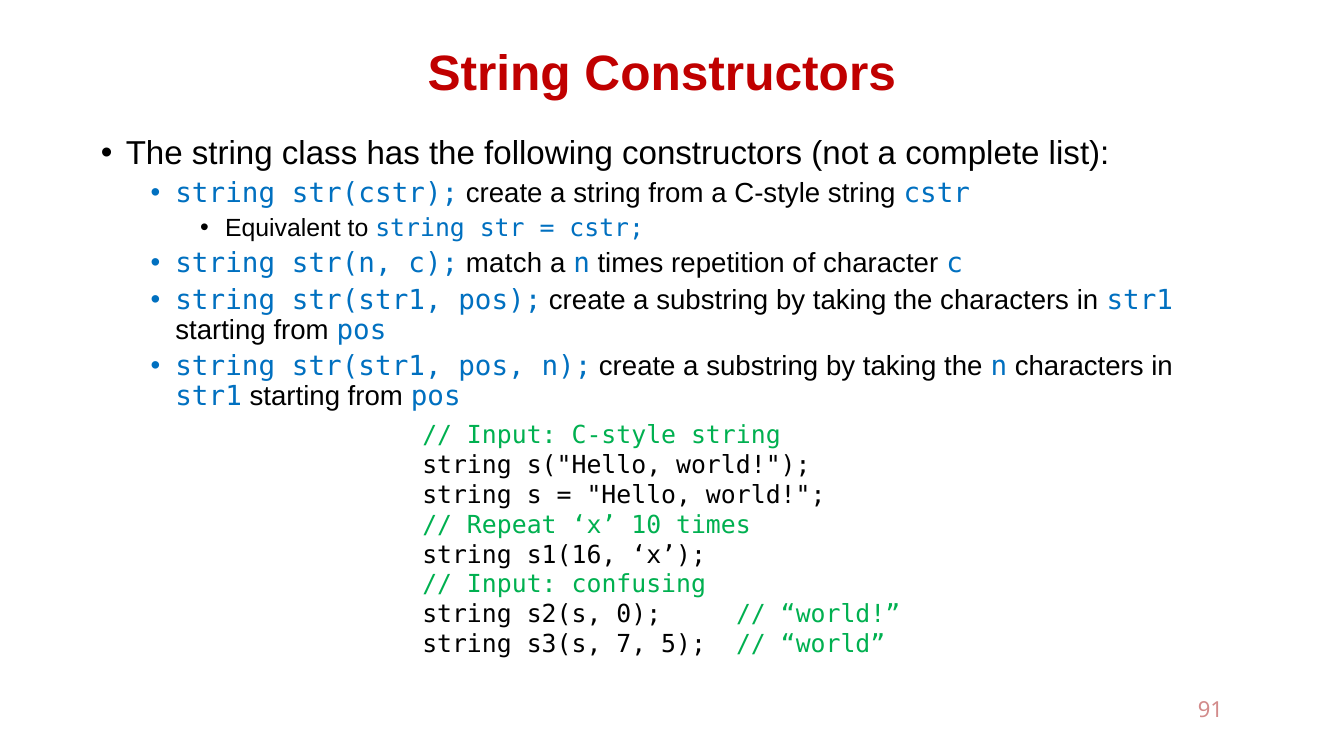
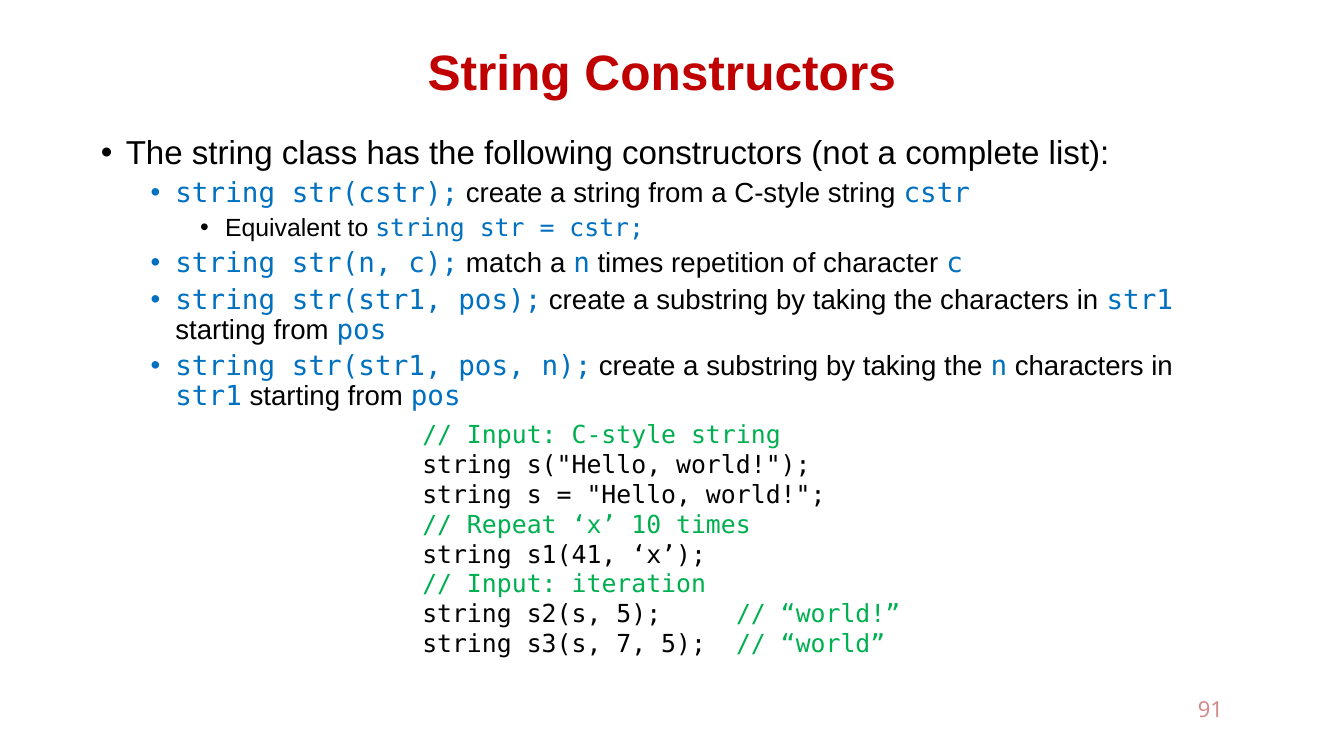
s1(16: s1(16 -> s1(41 (572, 555)
confusing: confusing -> iteration (639, 585)
s2(s 0: 0 -> 5 (639, 614)
